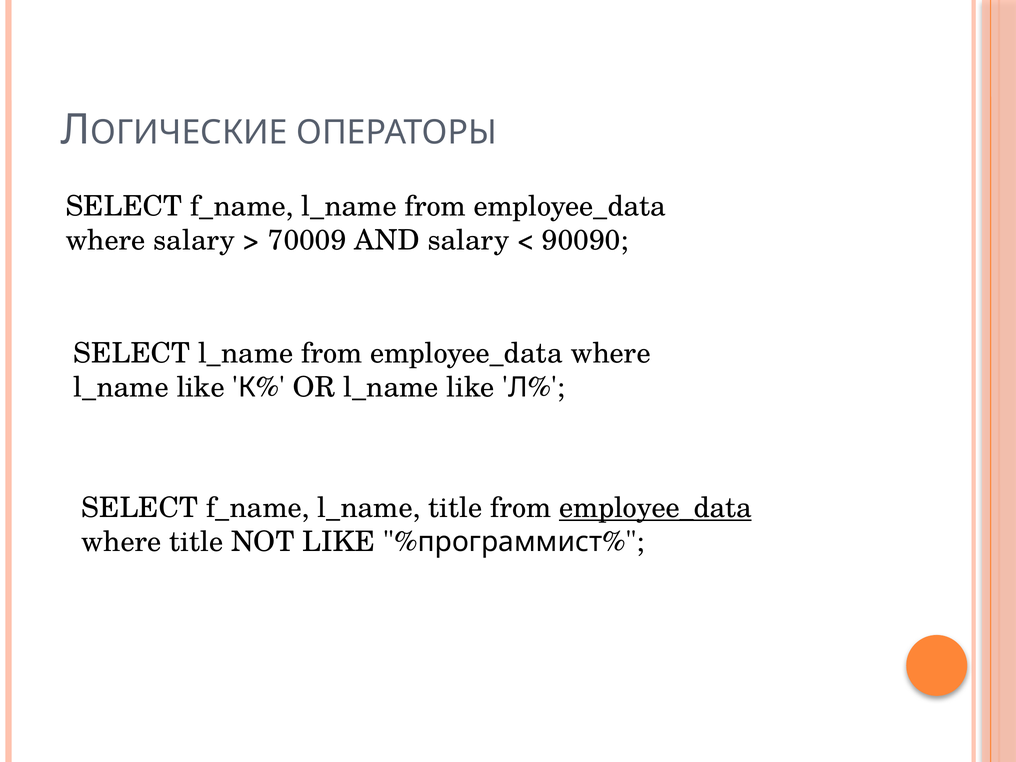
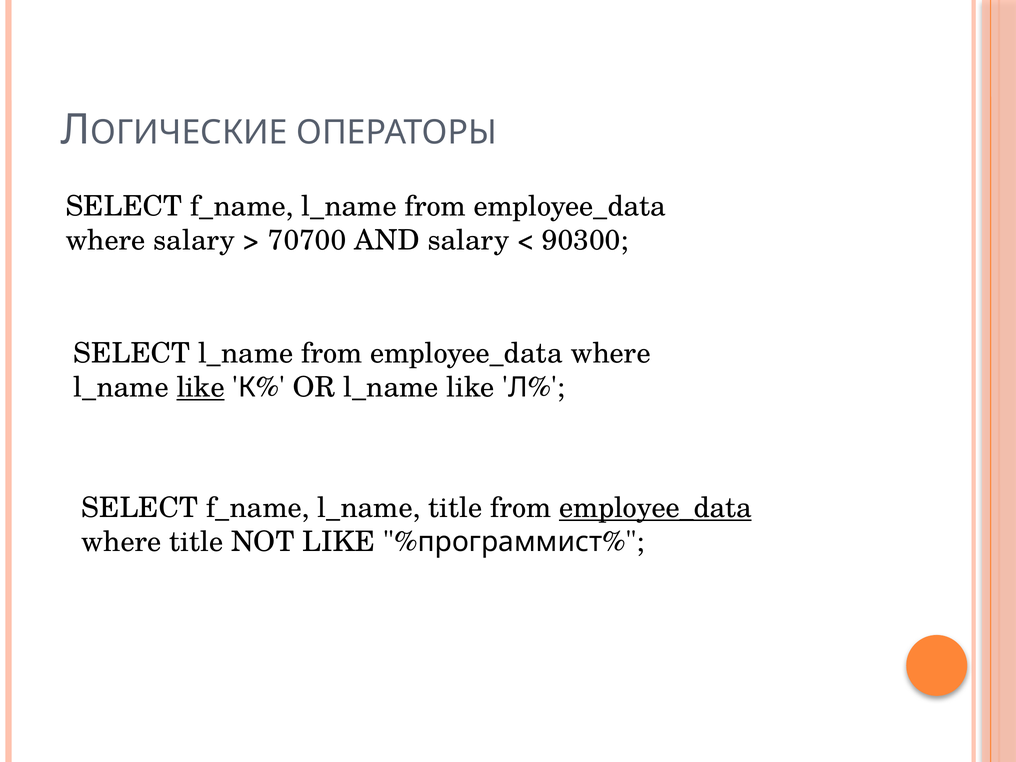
70009: 70009 -> 70700 (307, 240)
90090: 90090 -> 90300 (585, 240)
like underline: none -> present (201, 387)
